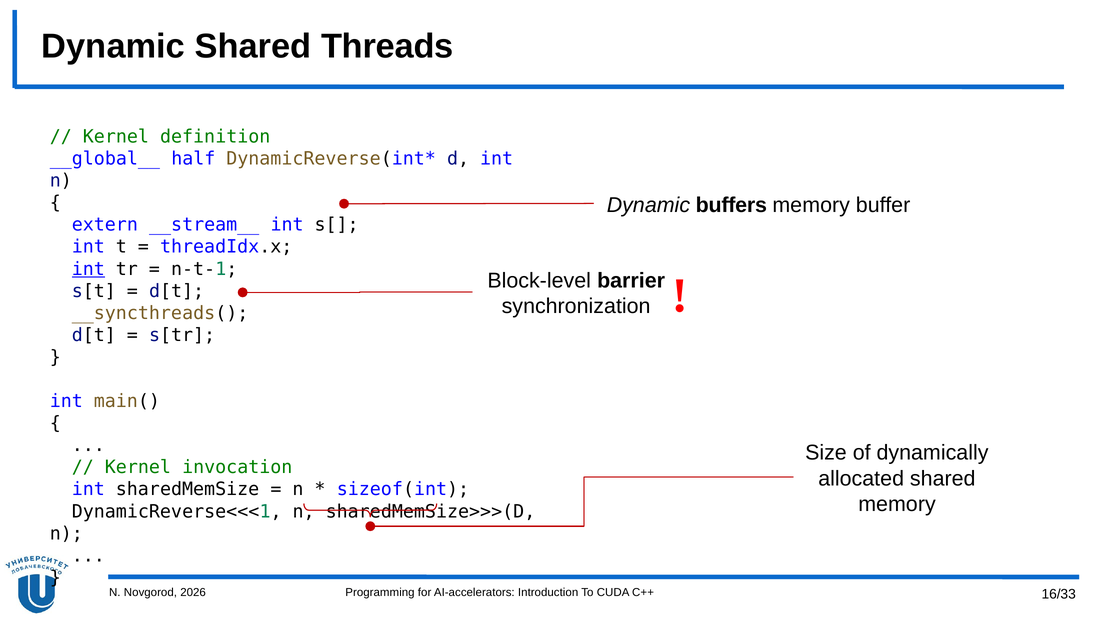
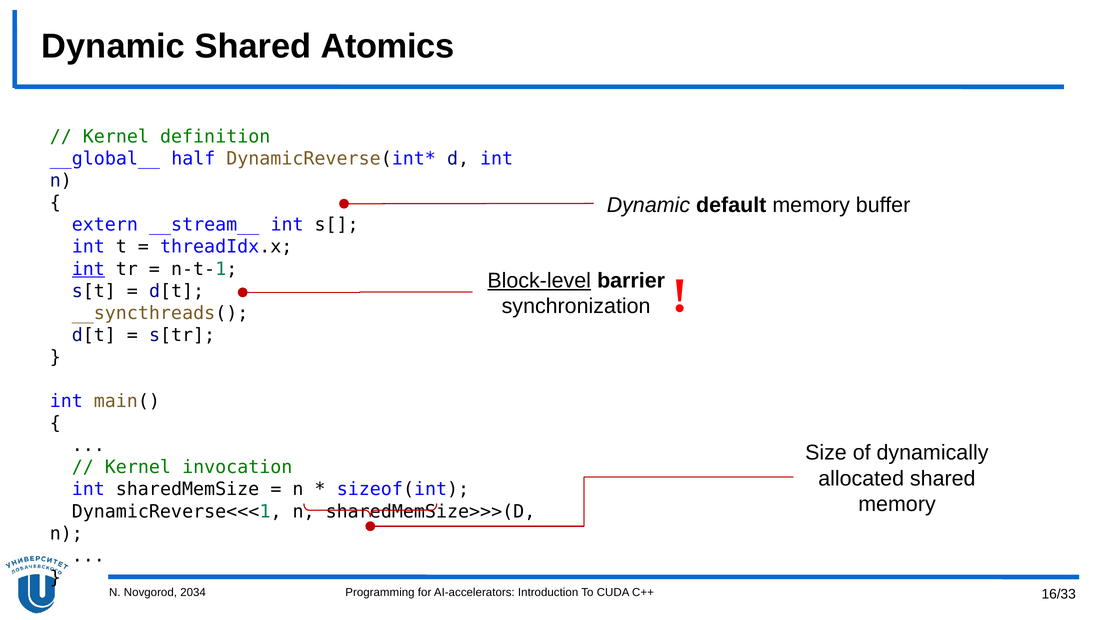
Threads: Threads -> Atomics (387, 47)
buffers: buffers -> default (731, 205)
Block-level underline: none -> present (539, 280)
2026: 2026 -> 2034 (193, 592)
